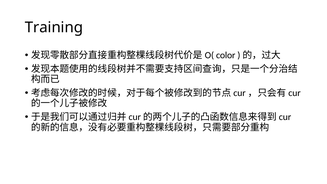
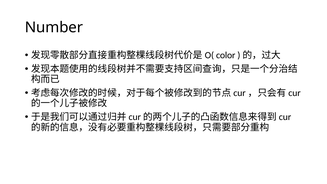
Training: Training -> Number (54, 27)
